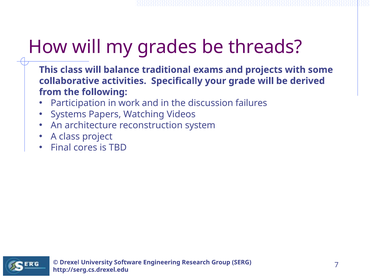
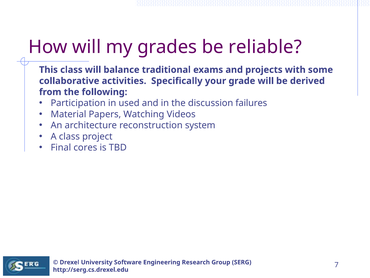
threads: threads -> reliable (265, 47)
work: work -> used (129, 103)
Systems: Systems -> Material (68, 114)
